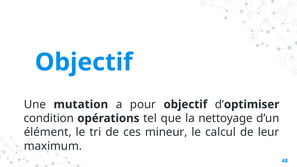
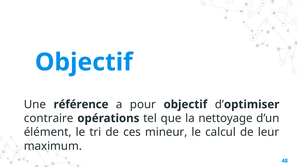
mutation: mutation -> référence (81, 104)
condition: condition -> contraire (49, 118)
